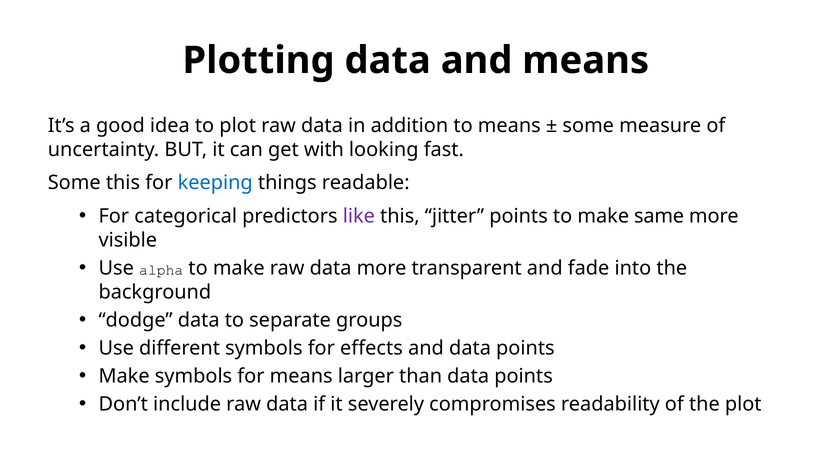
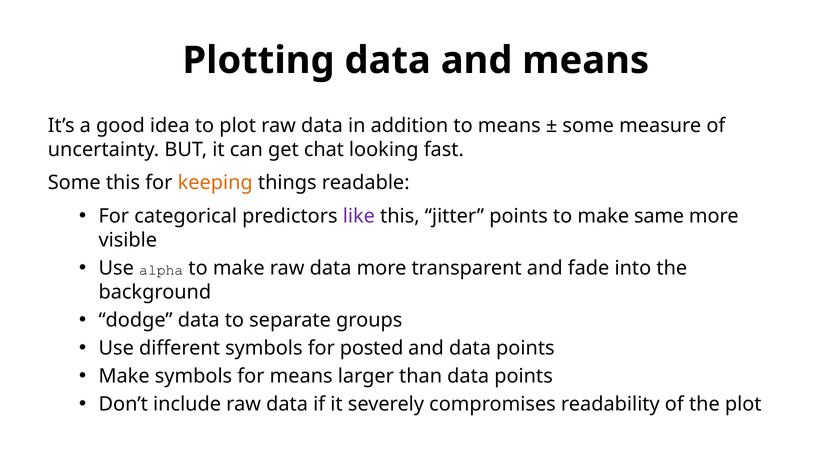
with: with -> chat (324, 150)
keeping colour: blue -> orange (215, 183)
effects: effects -> posted (372, 348)
